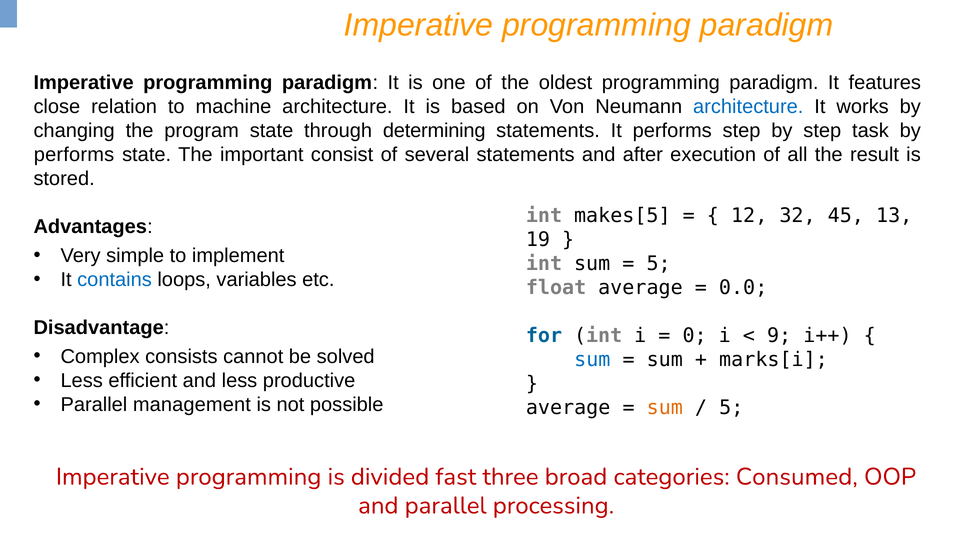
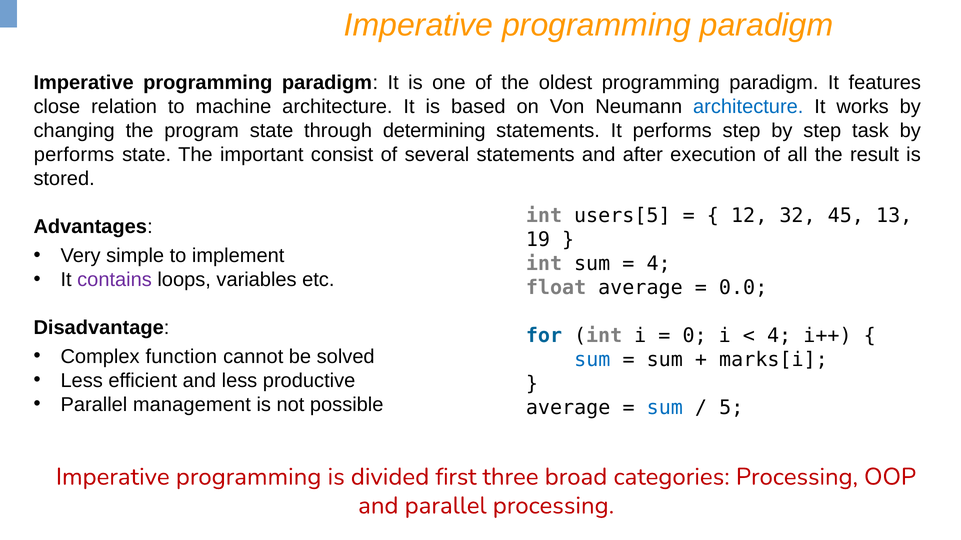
makes[5: makes[5 -> users[5 (622, 216)
5: 5 -> 4 (659, 264)
contains colour: blue -> purple (115, 280)
9: 9 -> 4 (779, 336)
consists: consists -> function (181, 357)
sum colour: orange -> blue (665, 408)
fast: fast -> first (456, 477)
categories Consumed: Consumed -> Processing (797, 477)
